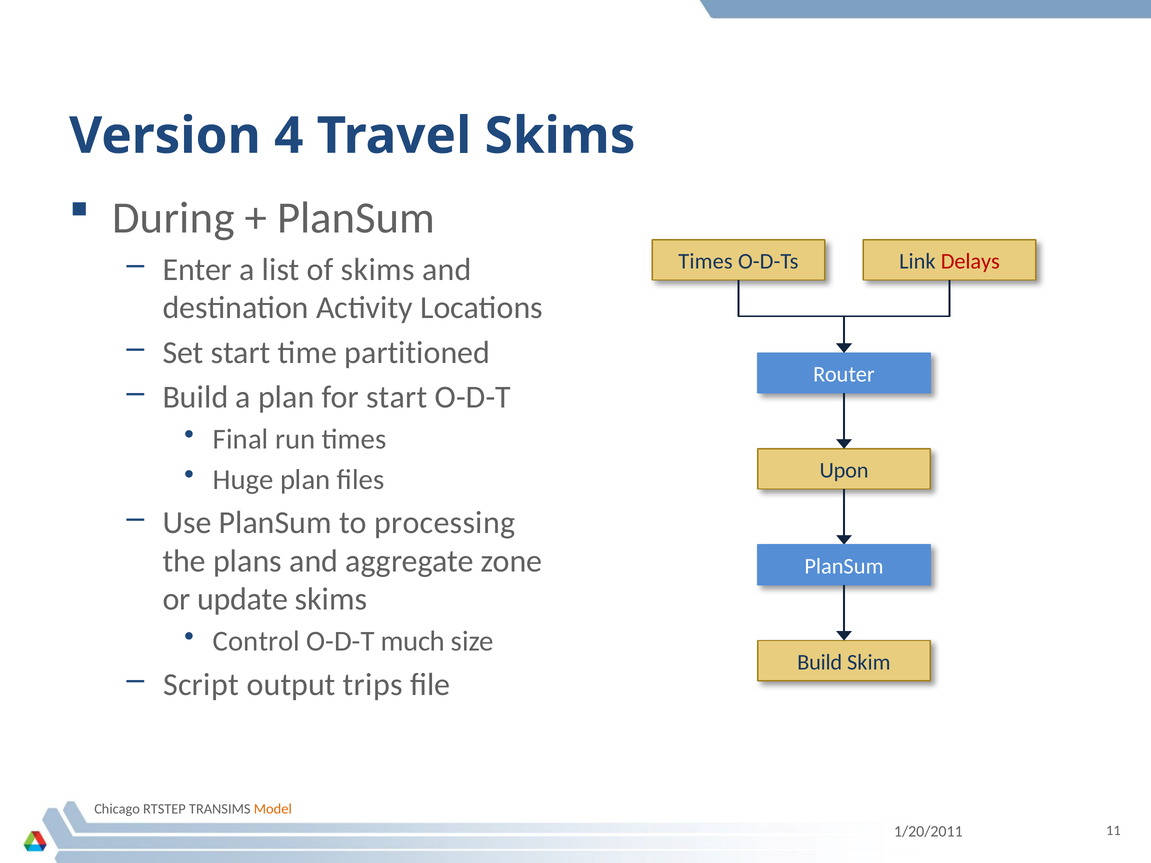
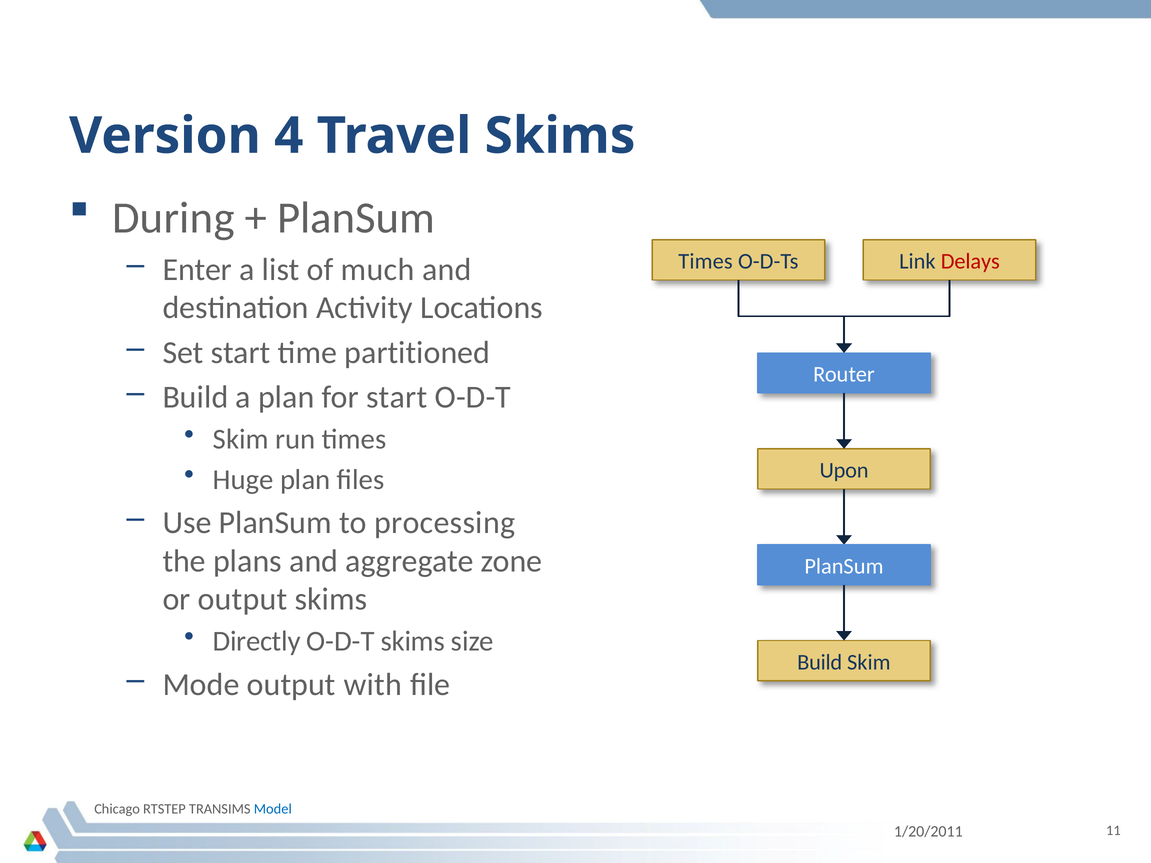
of skims: skims -> much (378, 270)
Final: Final -> Skim (241, 439)
or update: update -> output (243, 600)
Control: Control -> Directly (257, 642)
O-D-T much: much -> skims (413, 642)
Script: Script -> Mode (201, 685)
trips: trips -> with (373, 685)
Model colour: orange -> blue (273, 809)
